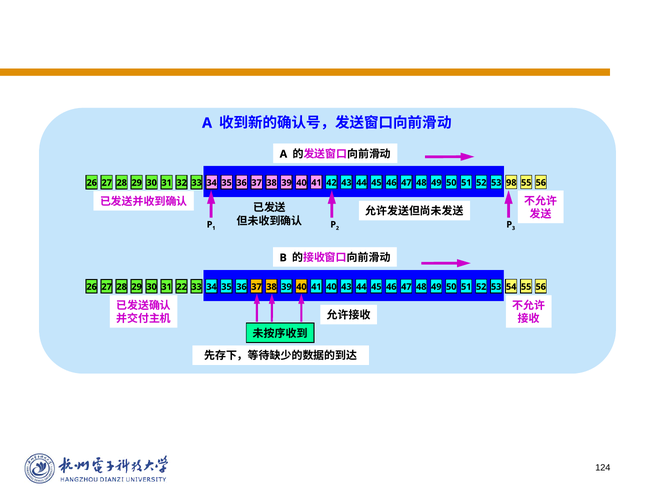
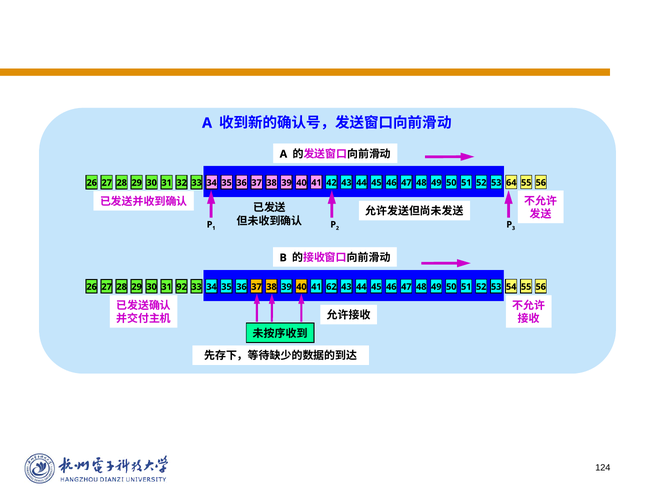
98: 98 -> 64 (511, 183)
22: 22 -> 92 (182, 287)
41 40: 40 -> 62 (331, 287)
